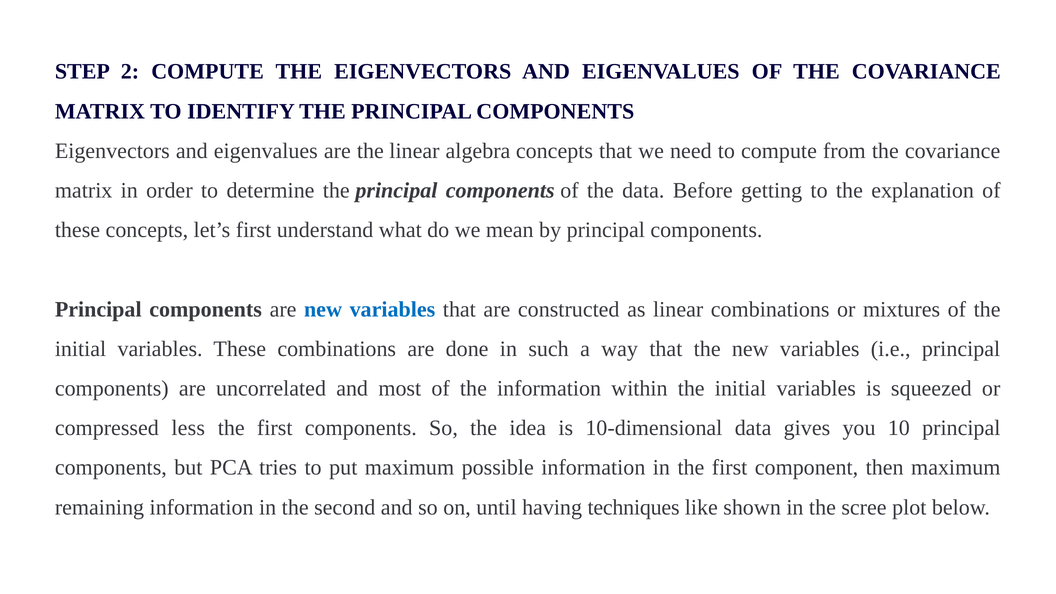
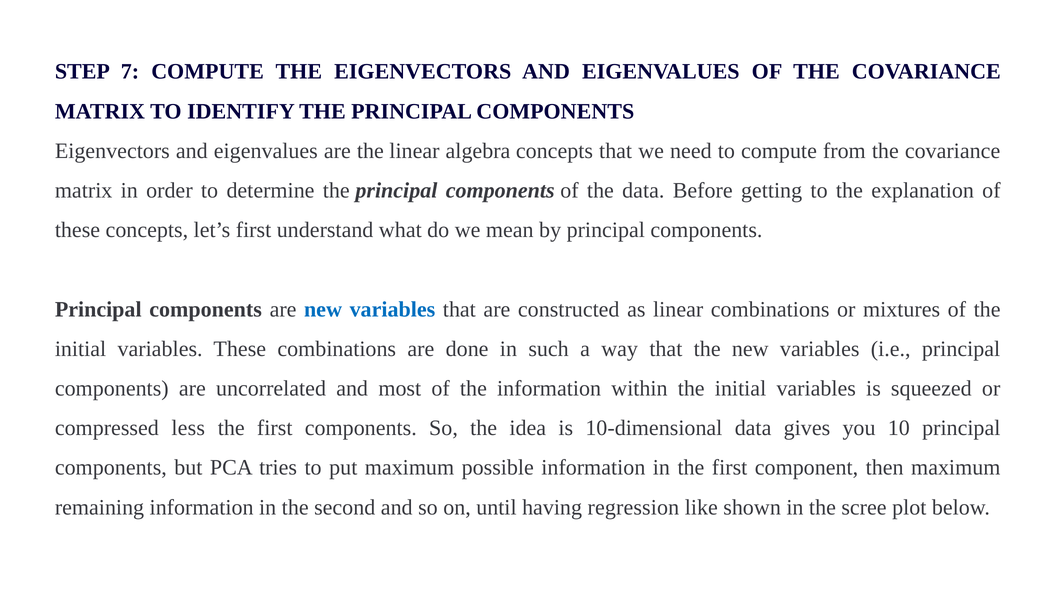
2: 2 -> 7 (130, 72)
techniques: techniques -> regression (633, 507)
